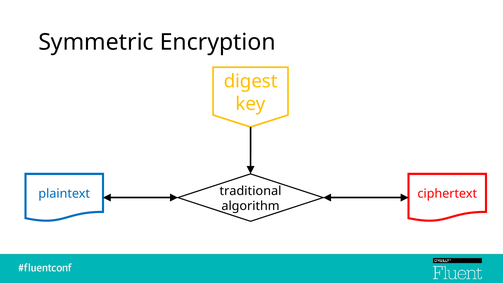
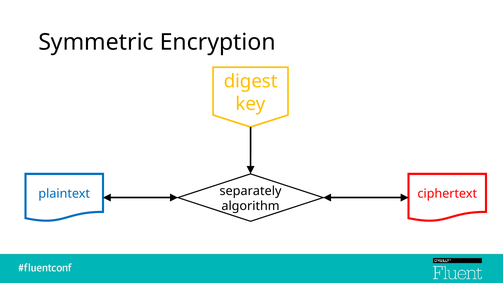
traditional: traditional -> separately (250, 191)
